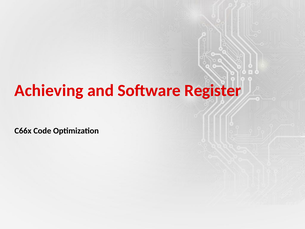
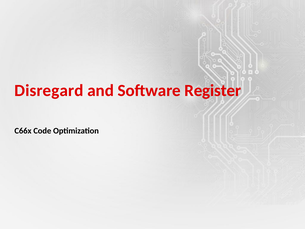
Achieving: Achieving -> Disregard (49, 91)
